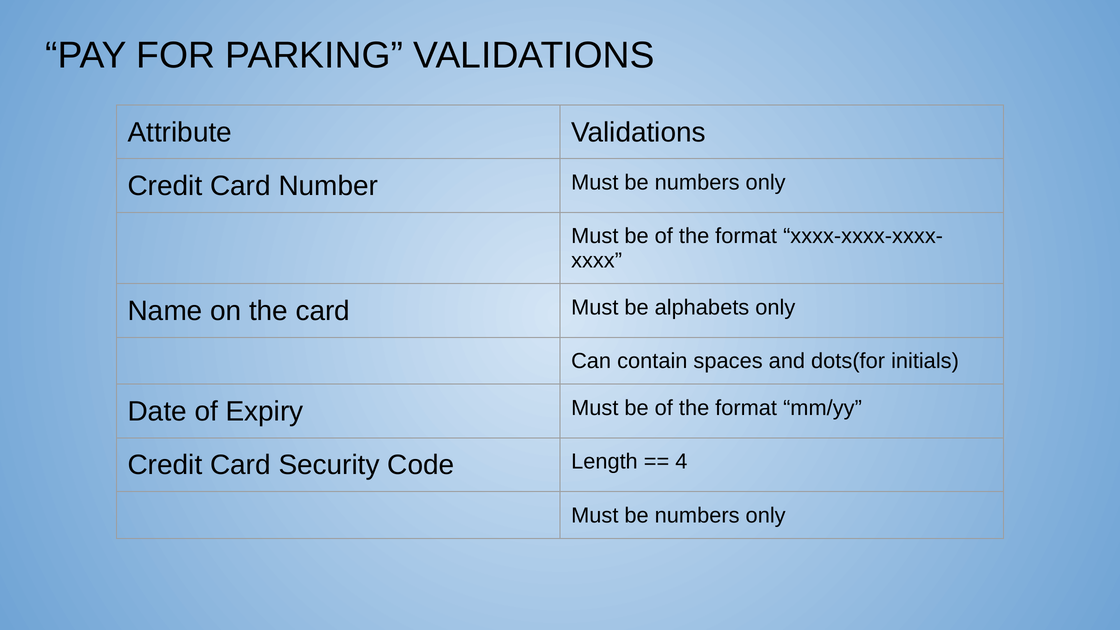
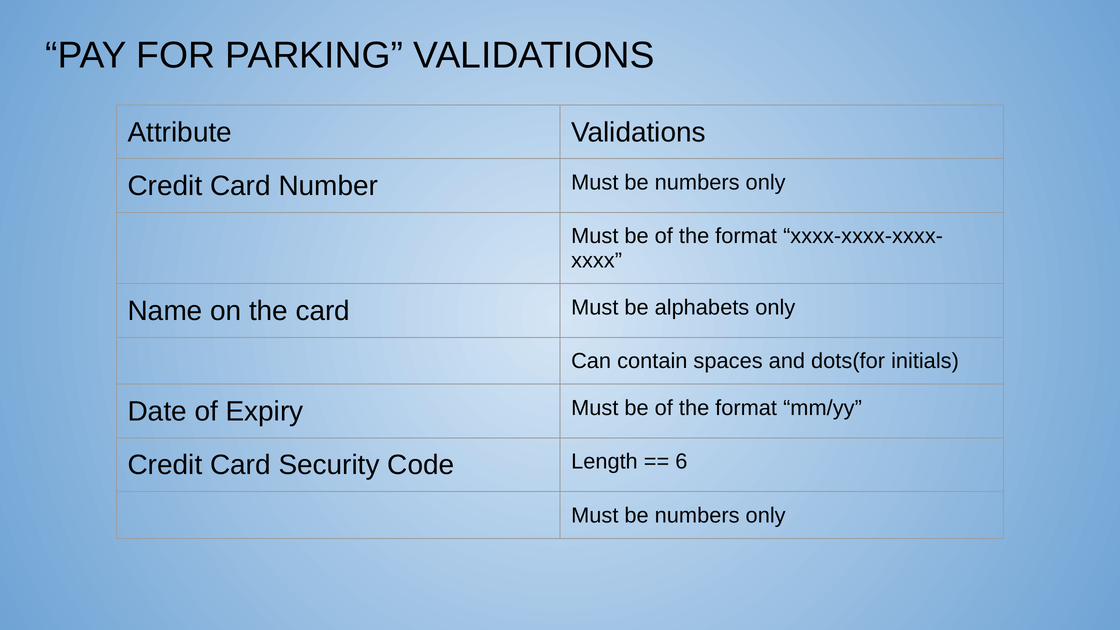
4: 4 -> 6 (681, 462)
